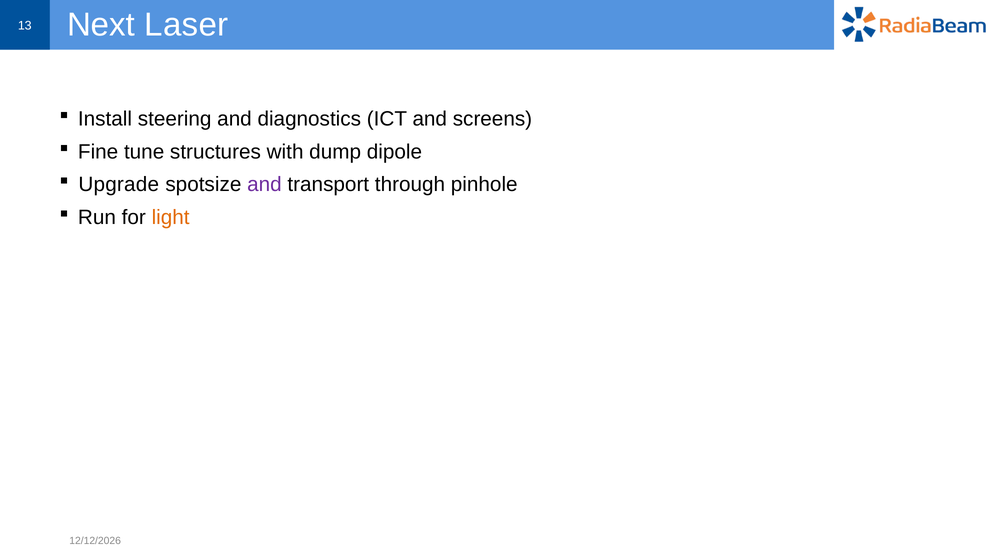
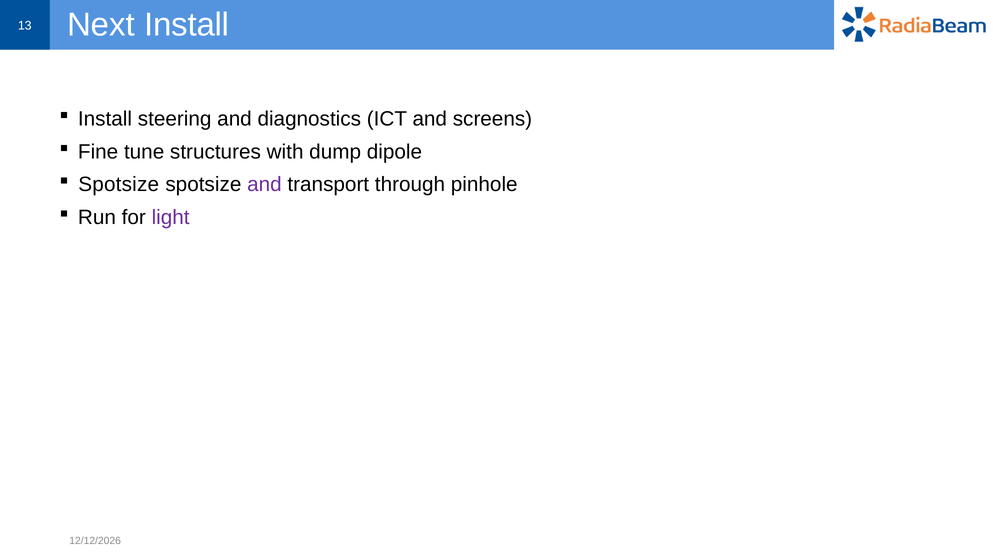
Next Laser: Laser -> Install (187, 25)
Upgrade: Upgrade -> Spotsize (119, 184)
light colour: orange -> purple (171, 217)
